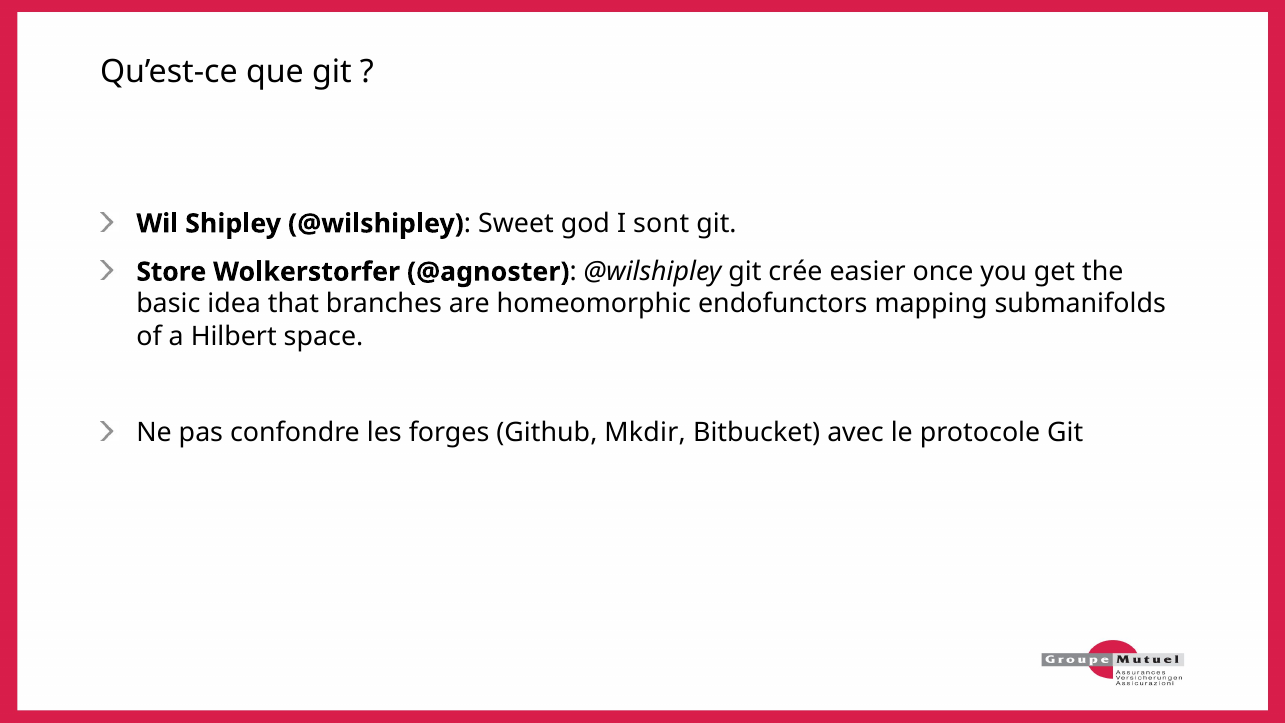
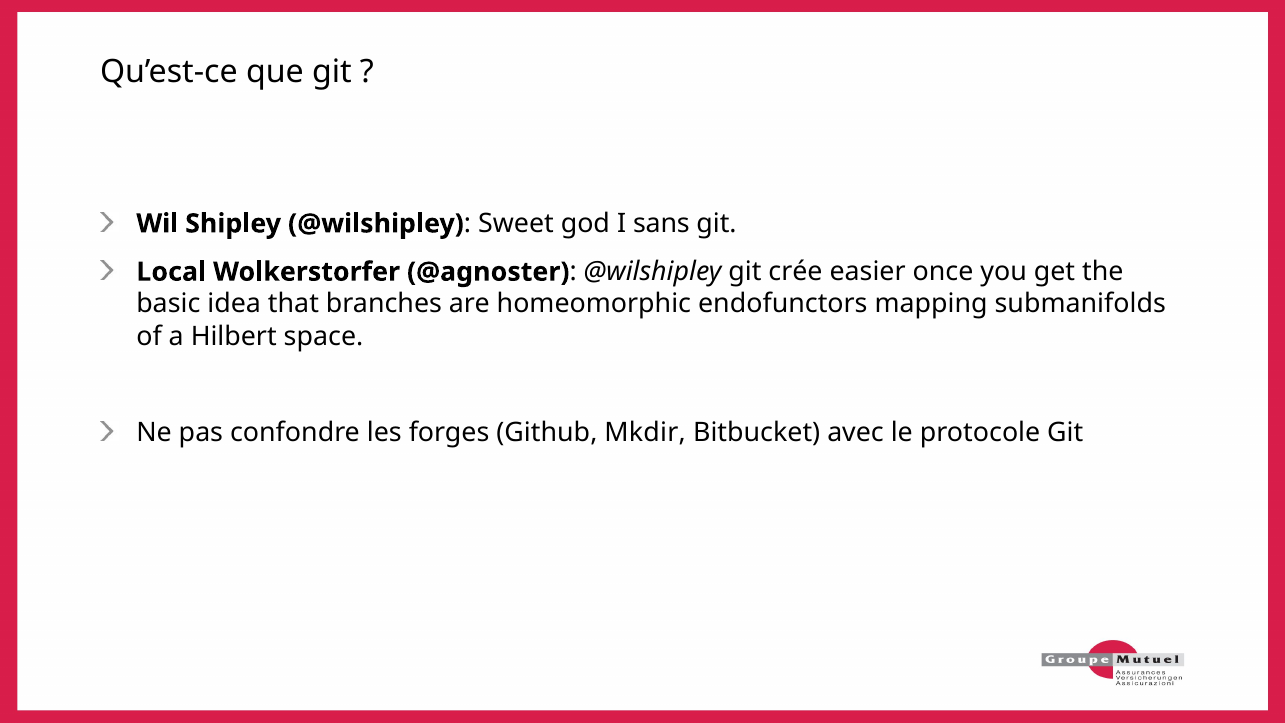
sont: sont -> sans (661, 224)
Store: Store -> Local (171, 272)
